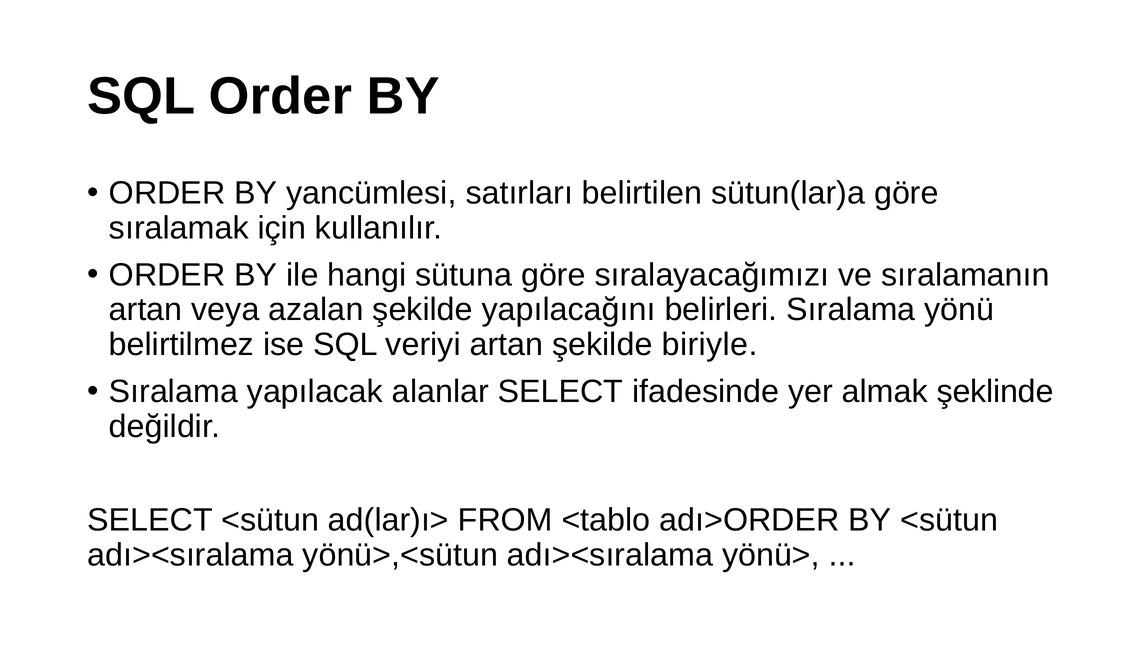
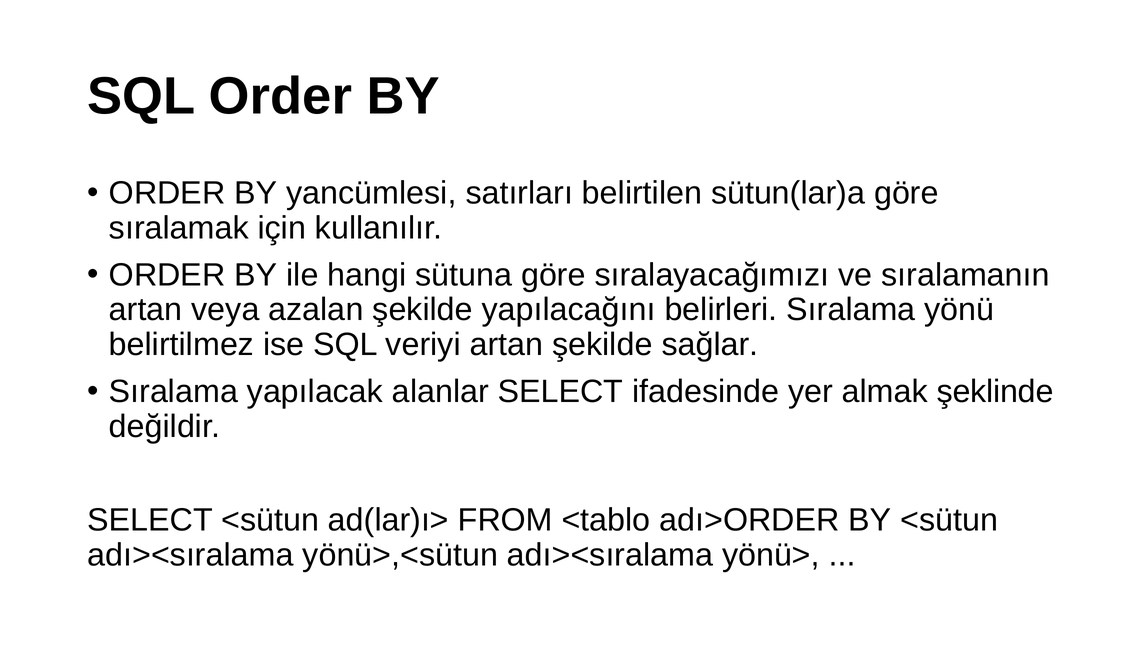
biriyle: biriyle -> sağlar (710, 345)
